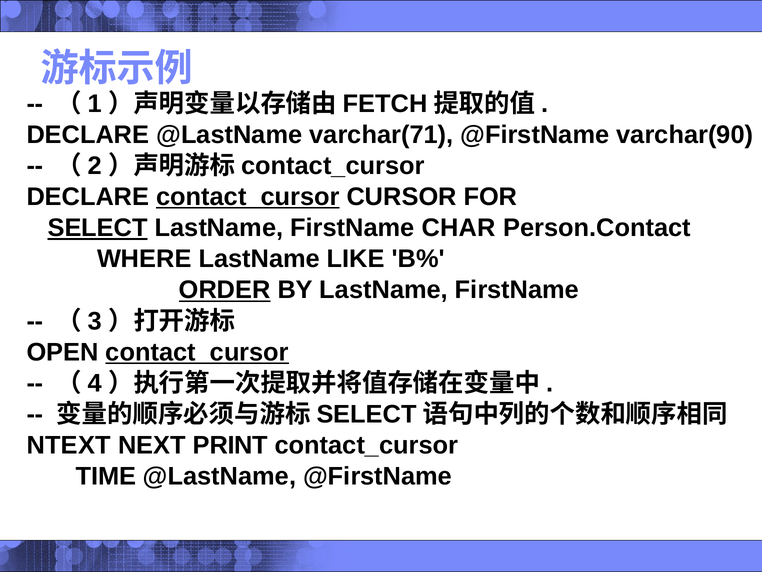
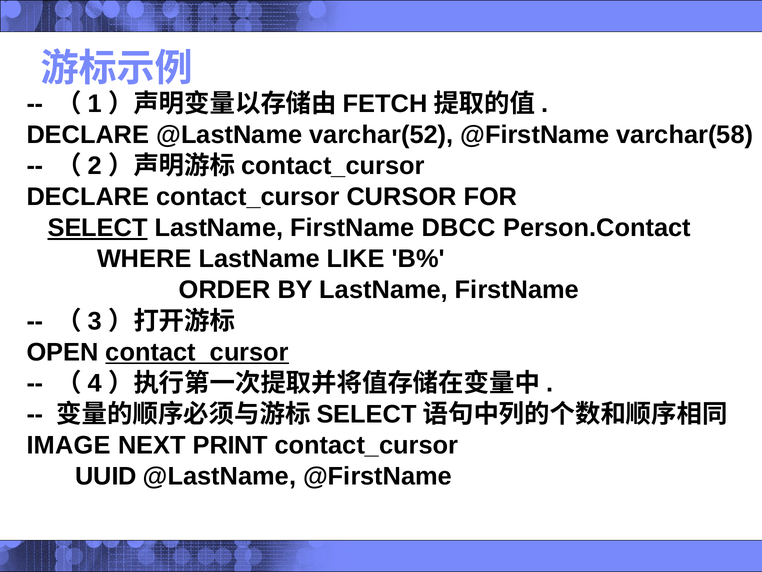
varchar(71: varchar(71 -> varchar(52 (381, 135)
varchar(90: varchar(90 -> varchar(58 (685, 135)
contact_cursor underline: present -> none (248, 197)
CHAR: CHAR -> DBCC (459, 228)
ORDER underline: present -> none (225, 290)
NTEXT: NTEXT -> IMAGE (69, 445)
TIME: TIME -> UUID (106, 476)
